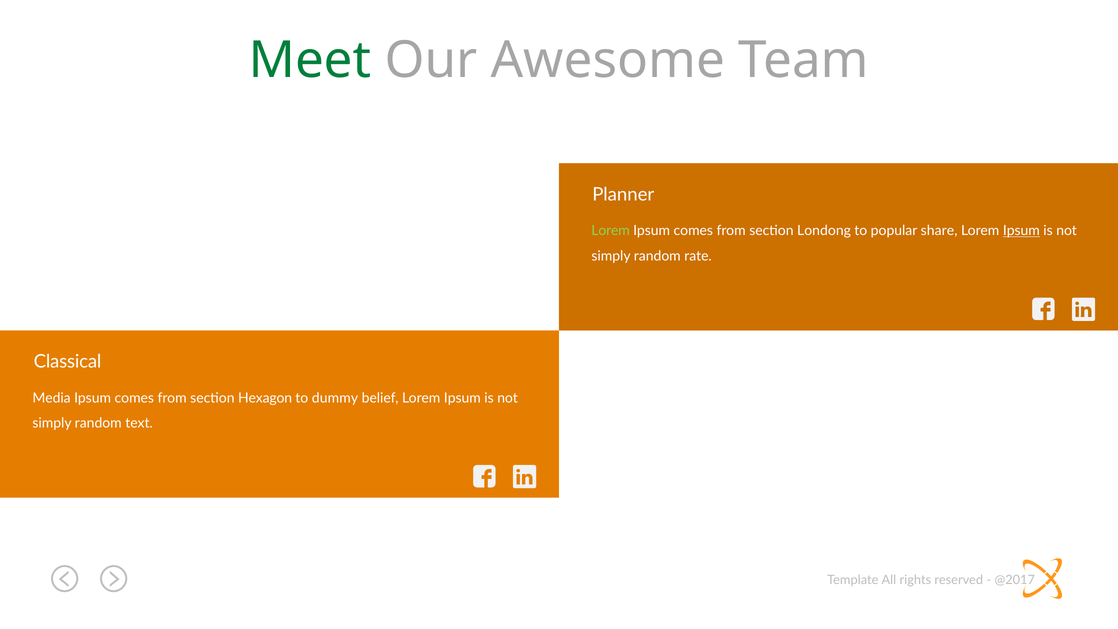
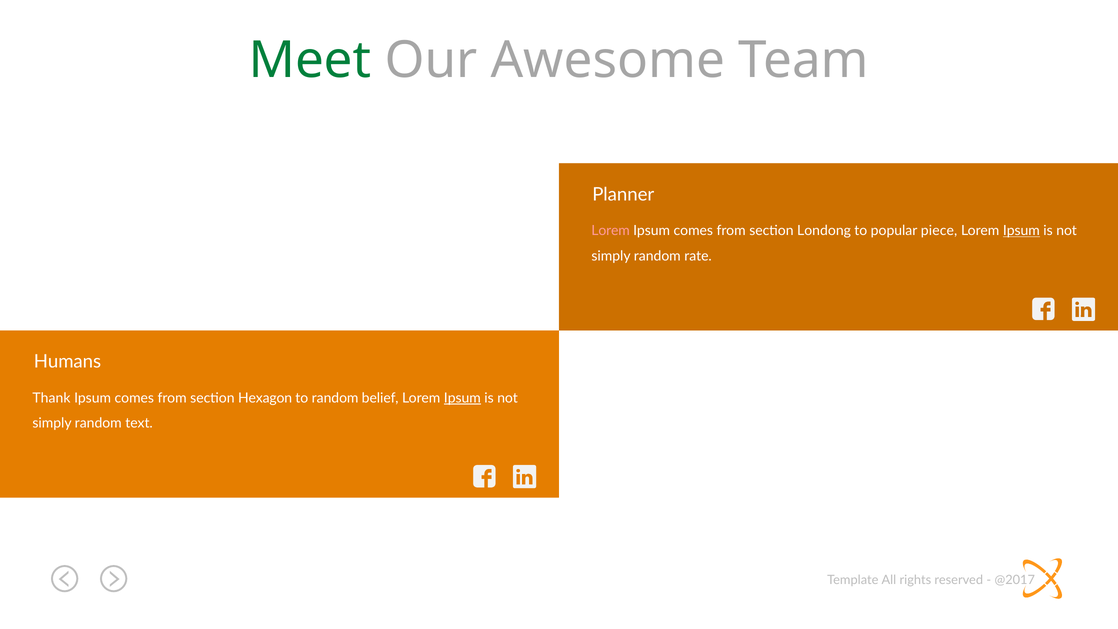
Lorem colour: light green -> pink (611, 231)
share: share -> piece (939, 231)
Classical: Classical -> Humans (67, 362)
Media: Media -> Thank (51, 398)
to dummy: dummy -> random (335, 398)
Ipsum underline: none -> present (462, 398)
